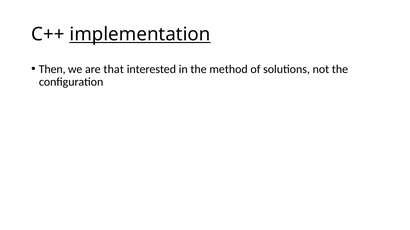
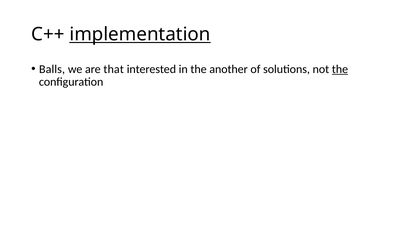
Then: Then -> Balls (52, 69)
method: method -> another (229, 69)
the underline: none -> present (340, 69)
